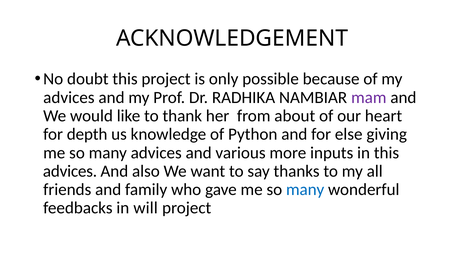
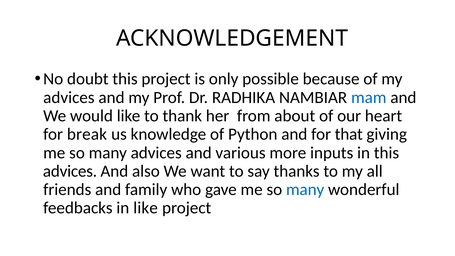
mam colour: purple -> blue (369, 97)
depth: depth -> break (87, 134)
else: else -> that (349, 134)
in will: will -> like (146, 208)
